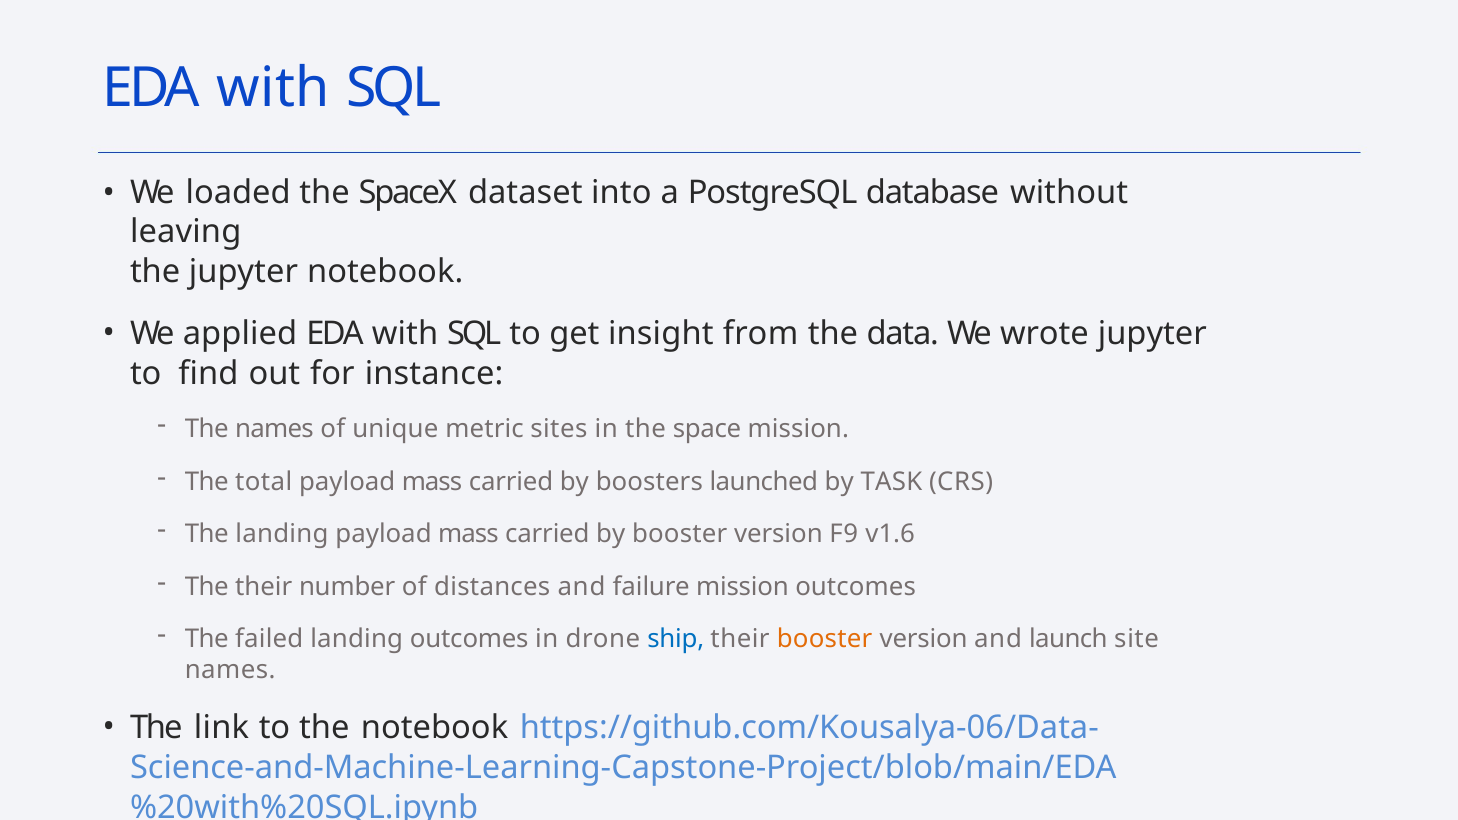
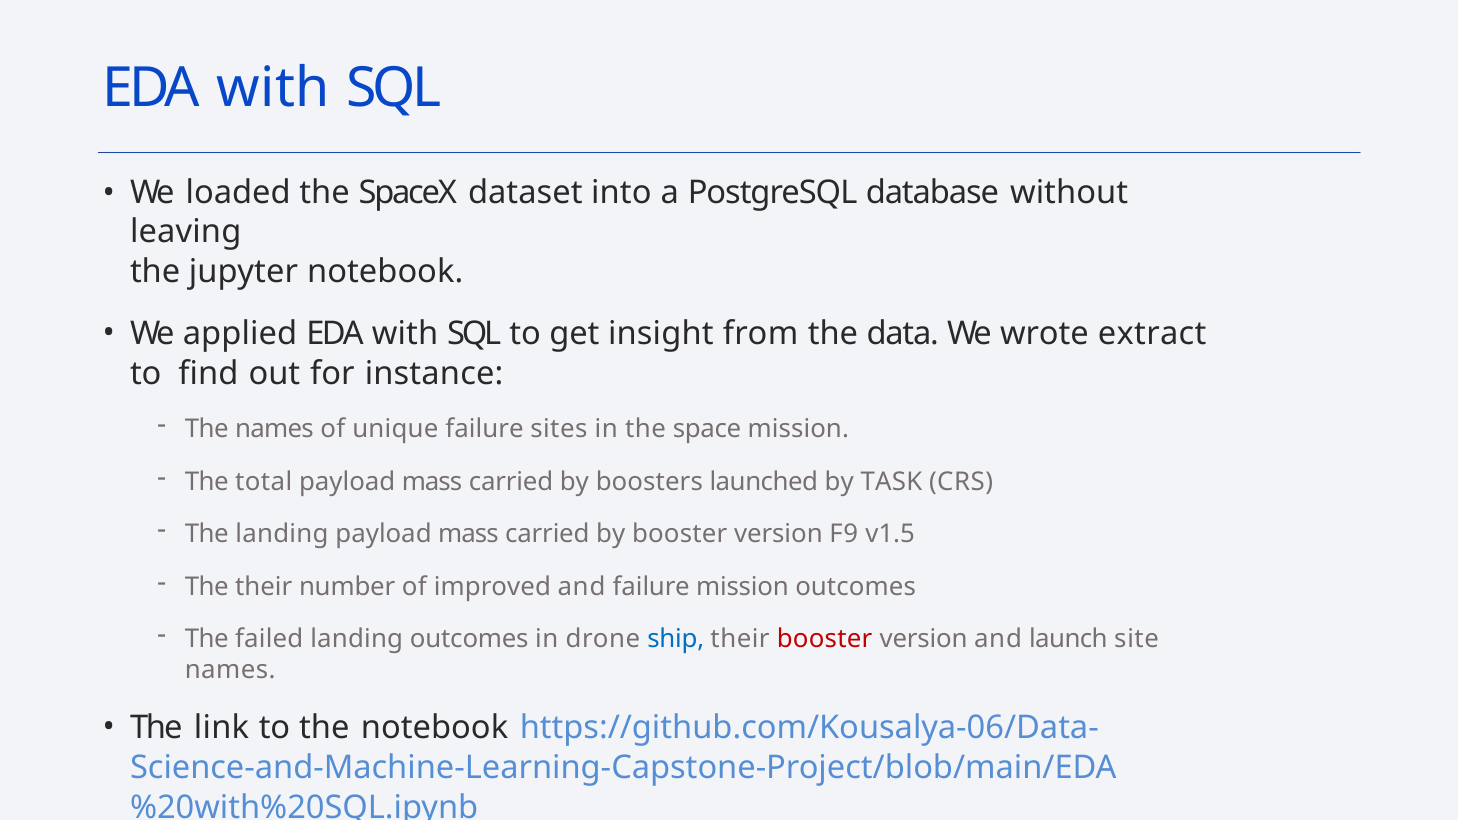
wrote jupyter: jupyter -> extract (1152, 334)
unique metric: metric -> failure (485, 429)
v1.6: v1.6 -> v1.5 (890, 534)
distances: distances -> improved (492, 587)
booster colour: orange -> red (825, 639)
